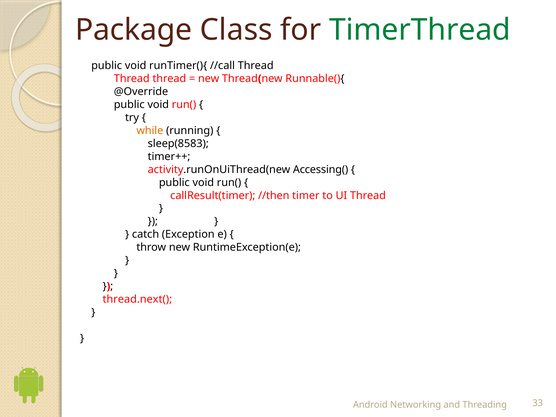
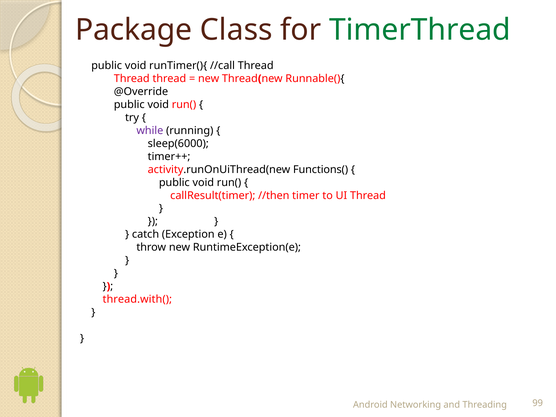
while colour: orange -> purple (150, 131)
sleep(8583: sleep(8583 -> sleep(6000 (178, 144)
Accessing(: Accessing( -> Functions( (321, 169)
thread.next(: thread.next( -> thread.with( (137, 299)
33: 33 -> 99 (538, 403)
